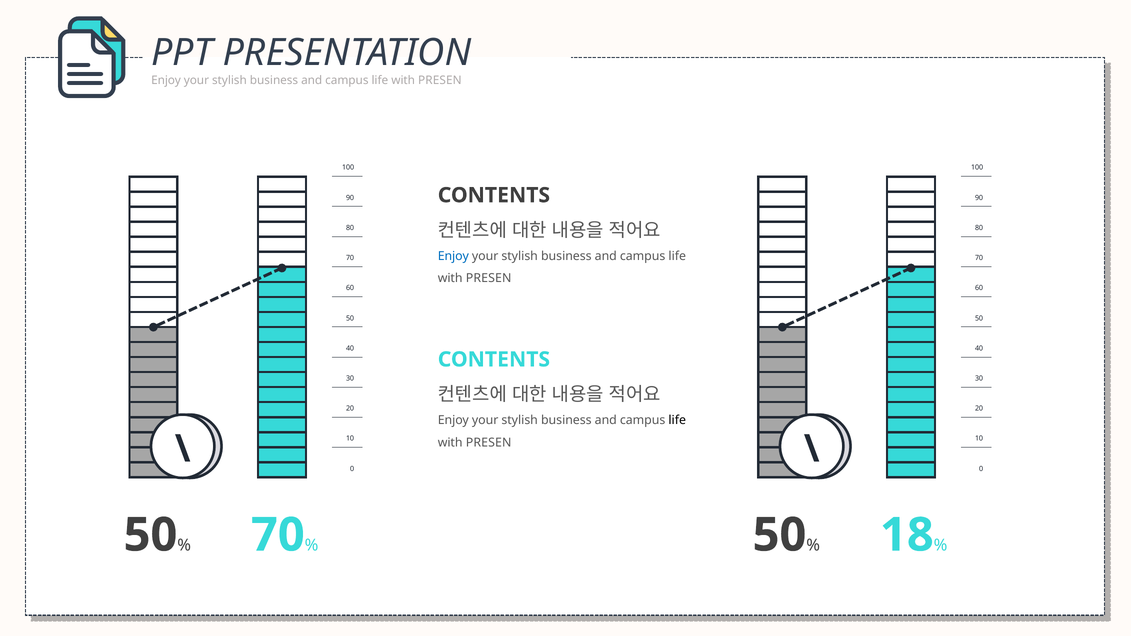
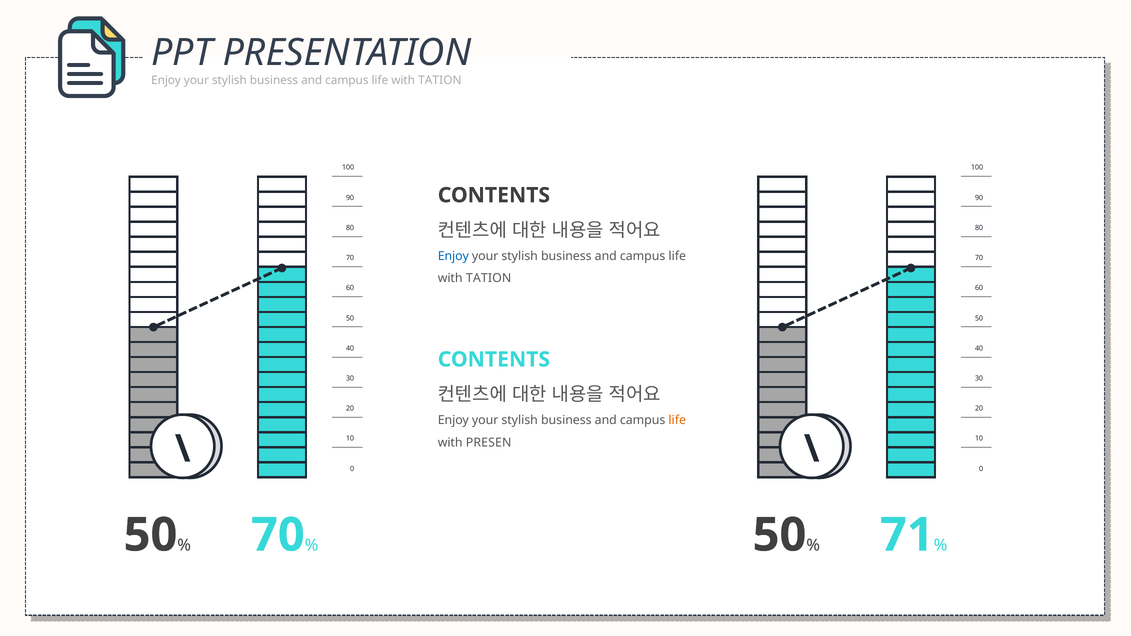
PRESEN: PRESEN -> TATION (440, 81)
PRESEN: PRESEN -> TATION (489, 278)
life colour: black -> orange (677, 420)
18: 18 -> 71 (907, 535)
